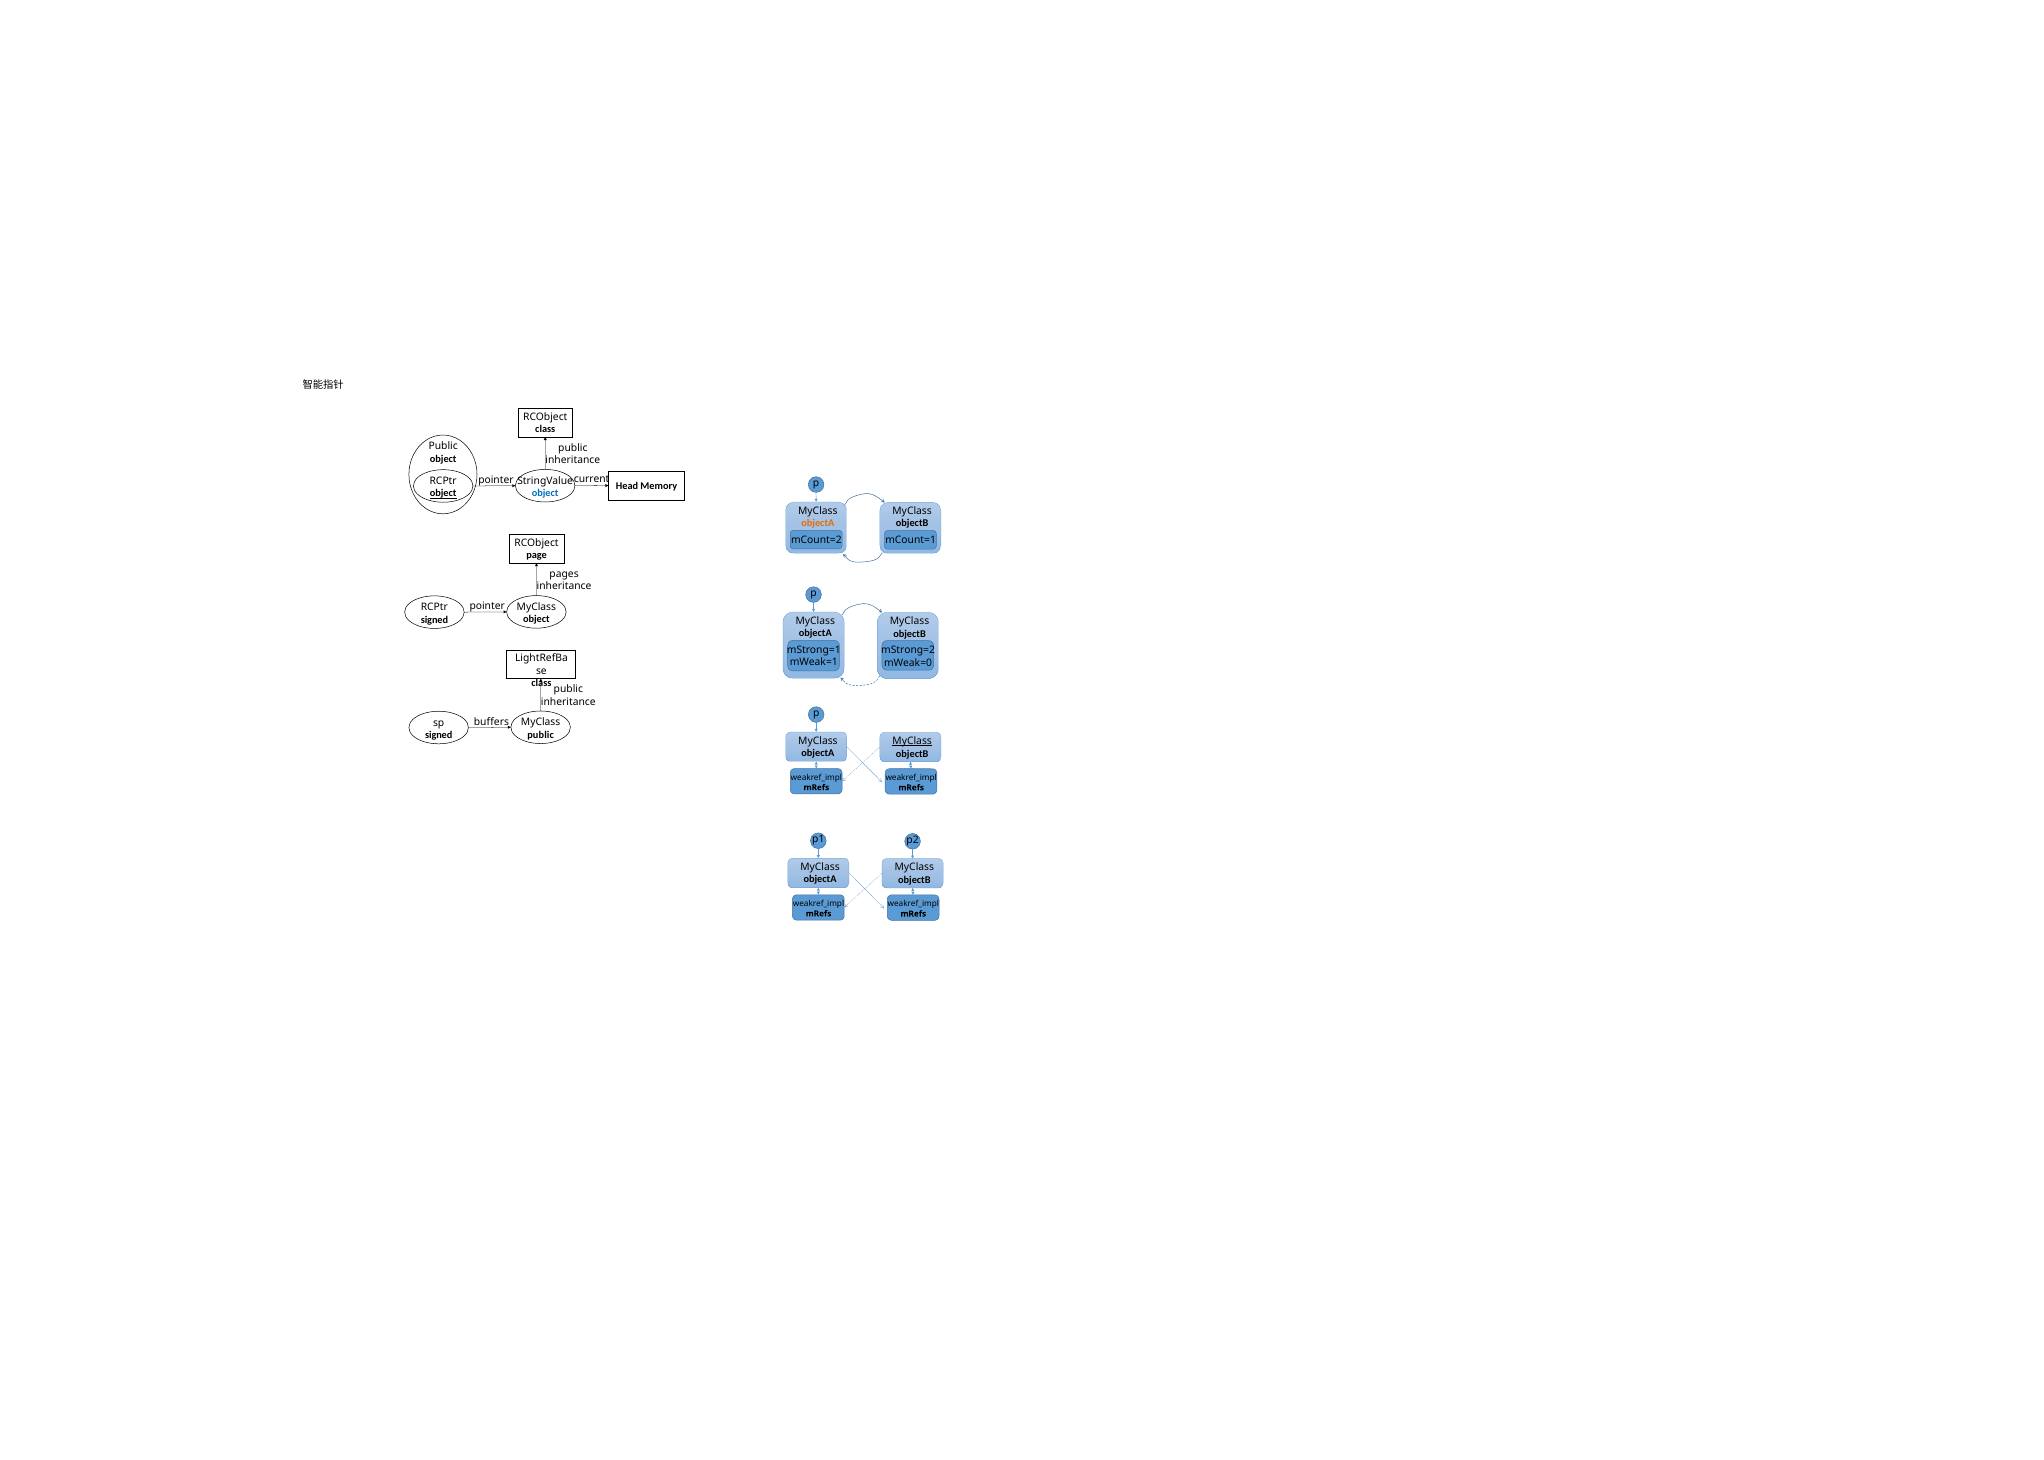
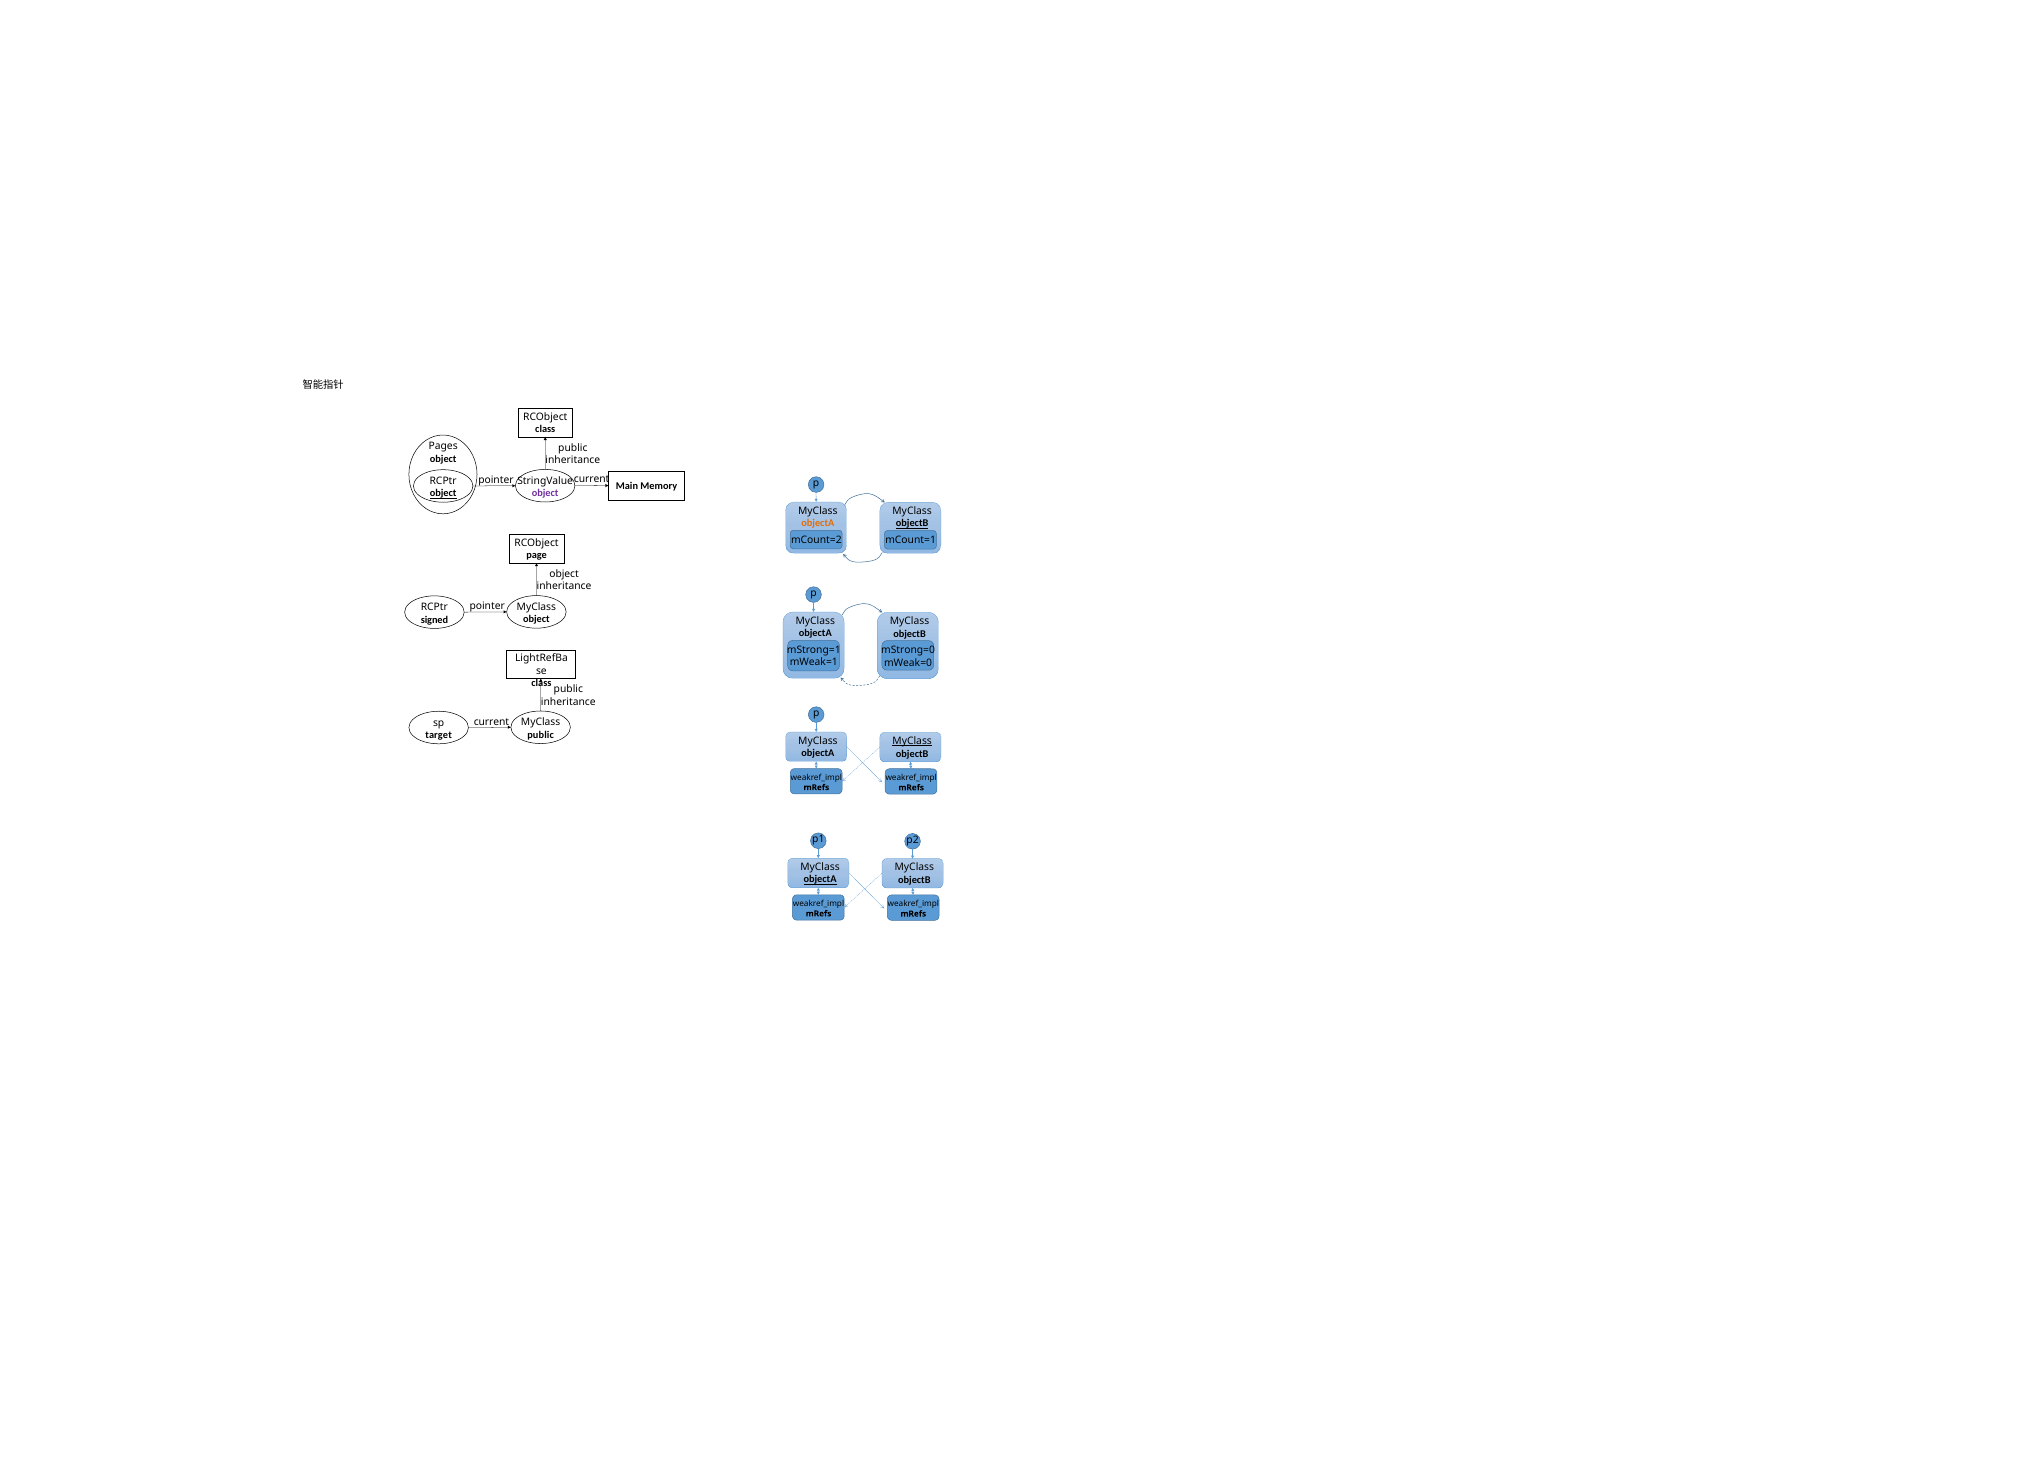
Public: Public -> Pages (443, 446)
Head: Head -> Main (627, 486)
object colour: blue -> purple (545, 493)
objectB underline: none -> present (912, 524)
pages: pages -> object (564, 574)
mStrong=2: mStrong=2 -> mStrong=0 (908, 650)
buffers: buffers -> current (491, 722)
signed: signed -> target (439, 735)
objectA underline: none -> present (820, 880)
